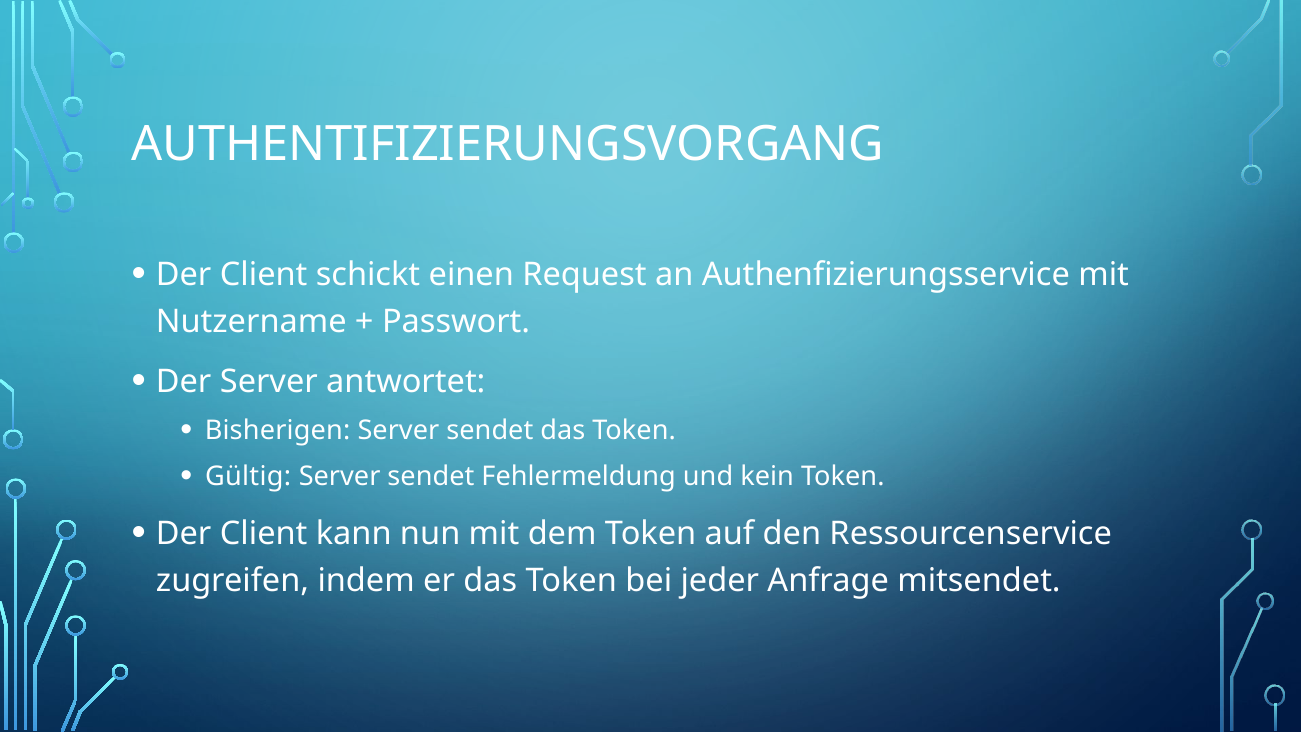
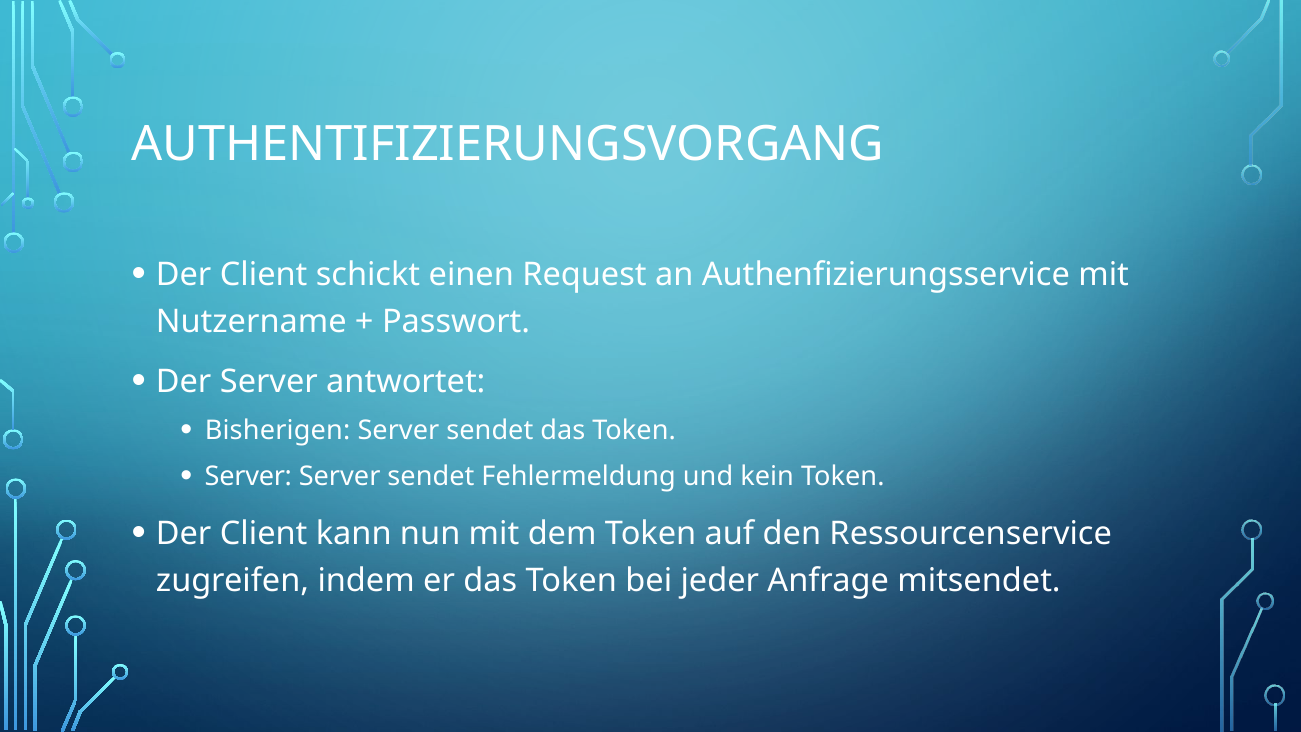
Gültig: Gültig -> Server (248, 476)
